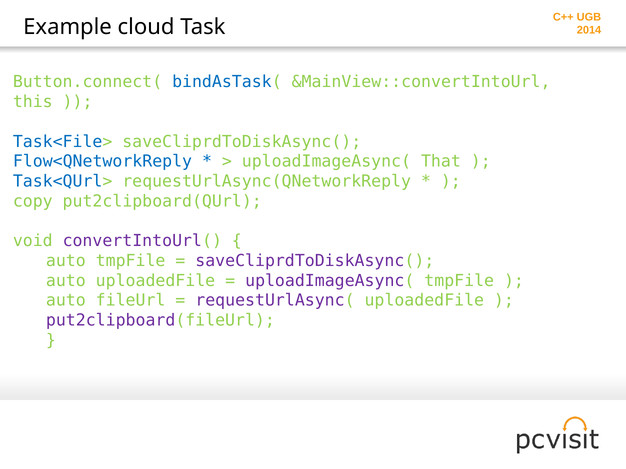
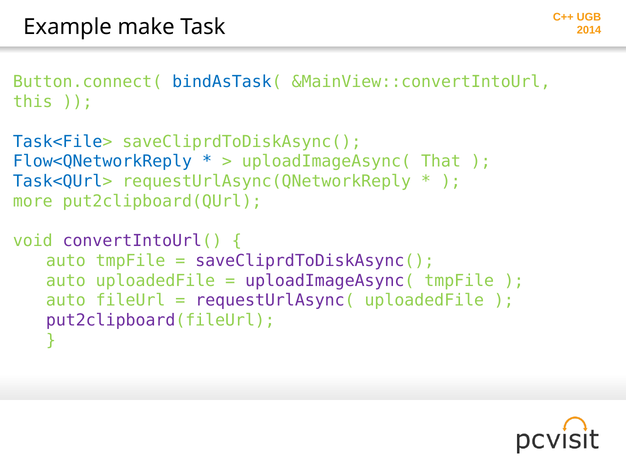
cloud: cloud -> make (146, 27)
copy: copy -> more (33, 201)
